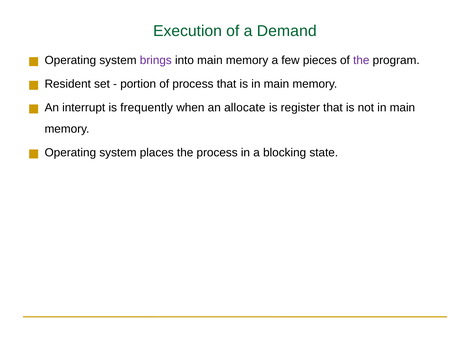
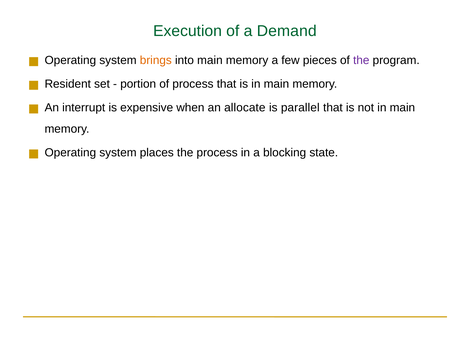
brings colour: purple -> orange (156, 60)
frequently: frequently -> expensive (147, 108)
register: register -> parallel (300, 108)
